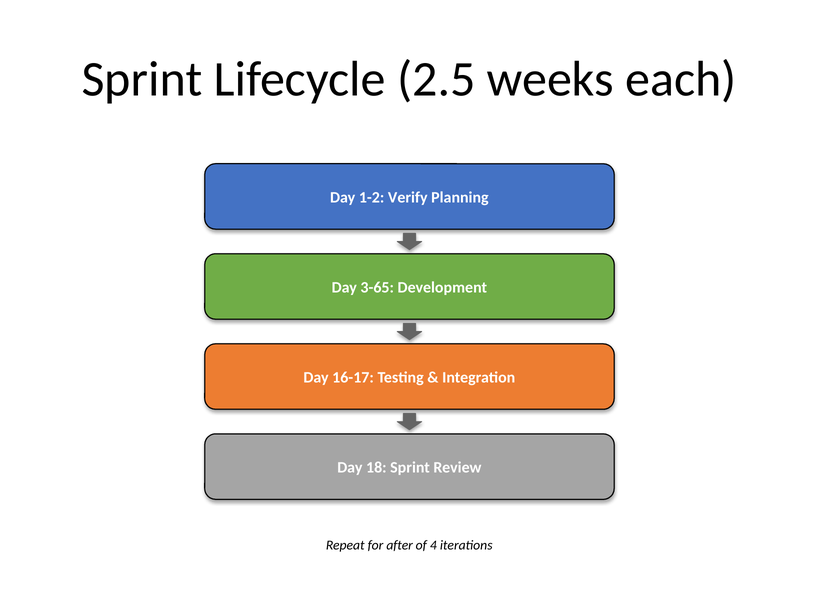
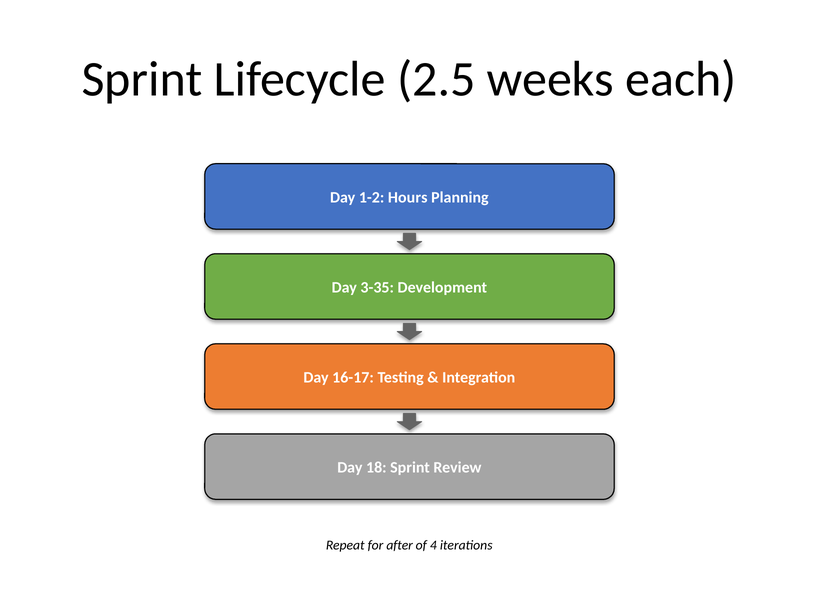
Verify: Verify -> Hours (408, 198)
3-65: 3-65 -> 3-35 (377, 288)
